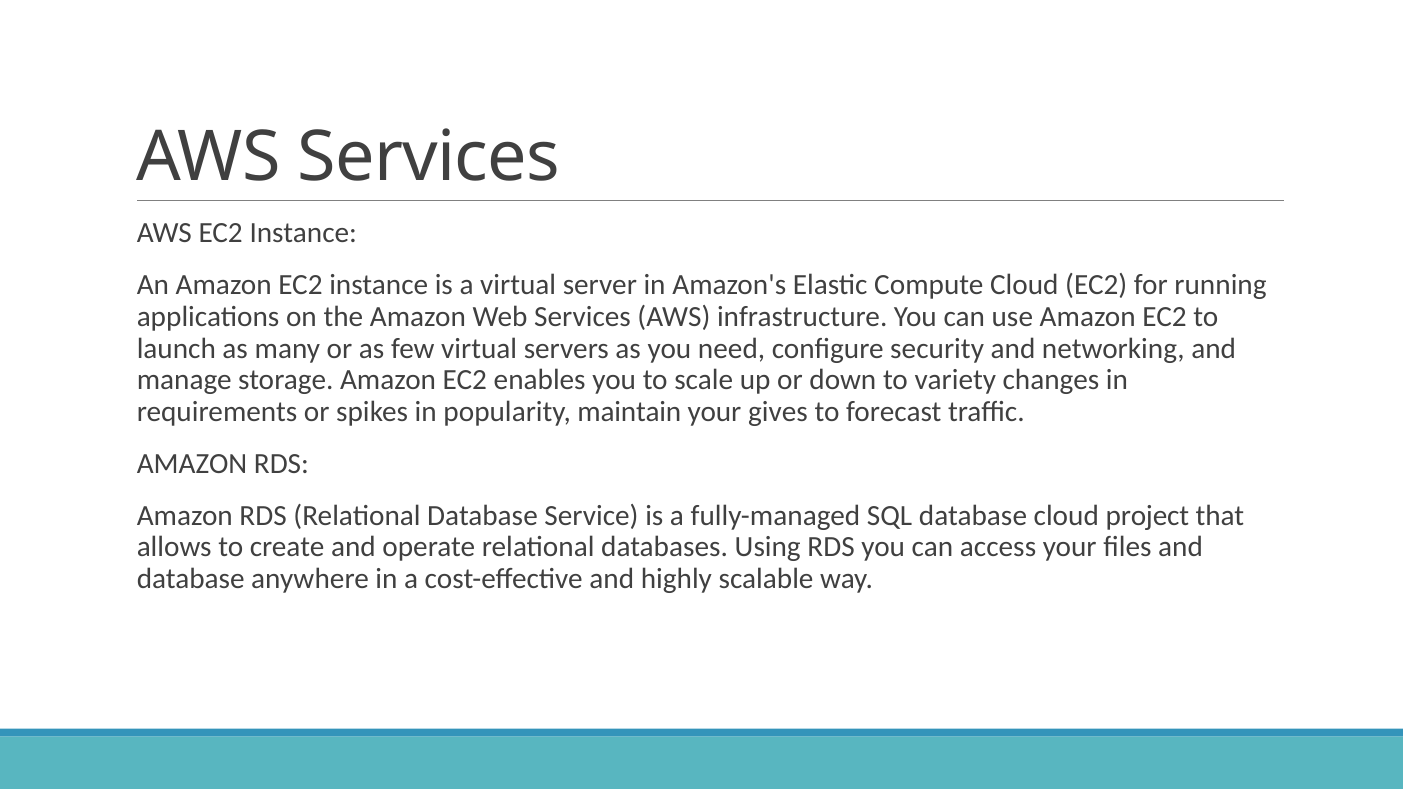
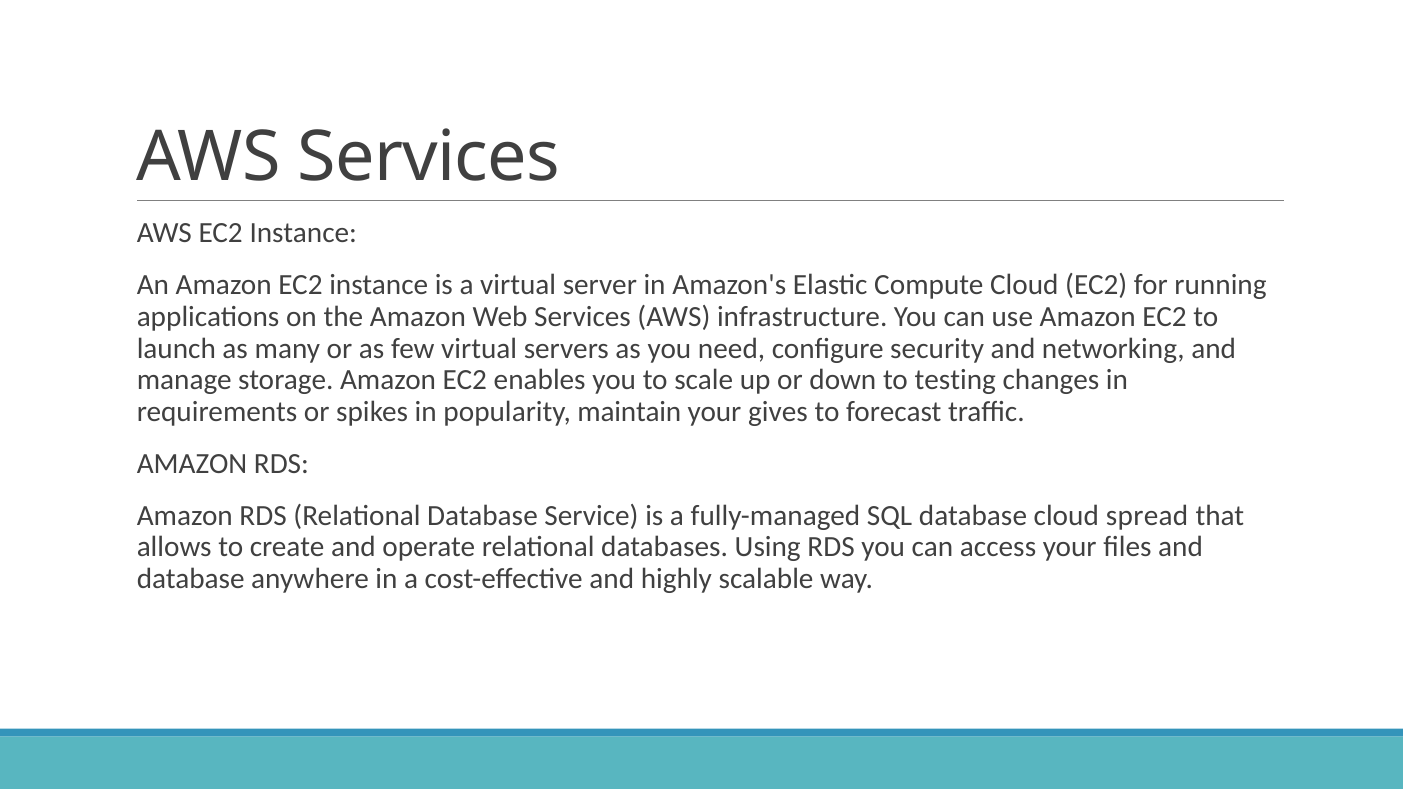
variety: variety -> testing (955, 380)
project: project -> spread (1147, 516)
